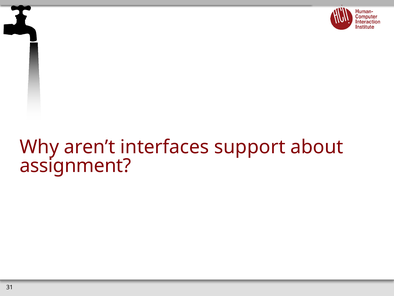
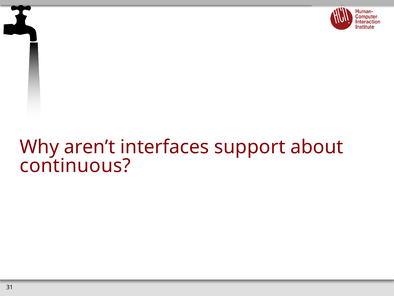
assignment: assignment -> continuous (75, 165)
